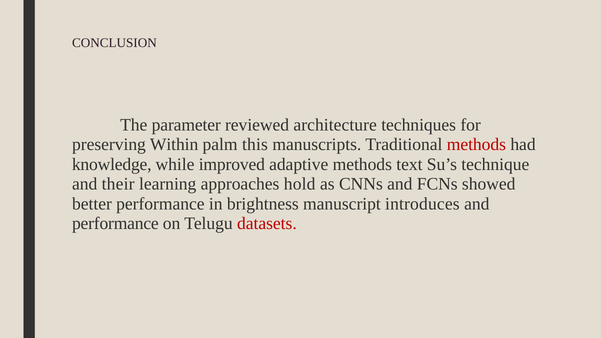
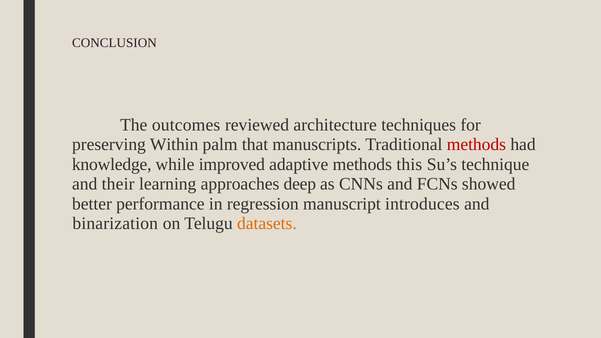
parameter: parameter -> outcomes (186, 125)
this: this -> that (255, 145)
text: text -> this (409, 164)
hold: hold -> deep (300, 184)
brightness: brightness -> regression (263, 204)
performance: performance -> binarization (115, 224)
datasets colour: red -> orange (267, 224)
